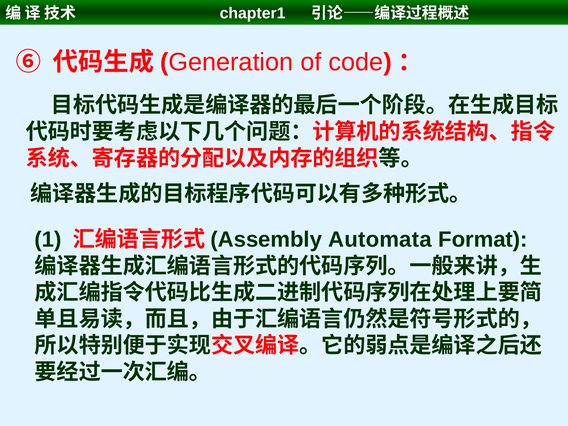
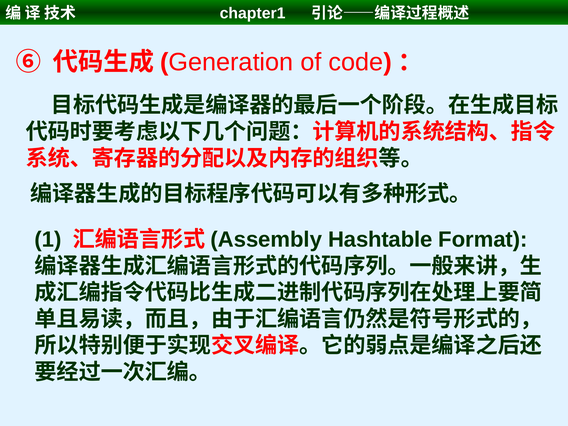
Automata: Automata -> Hashtable (380, 240)
